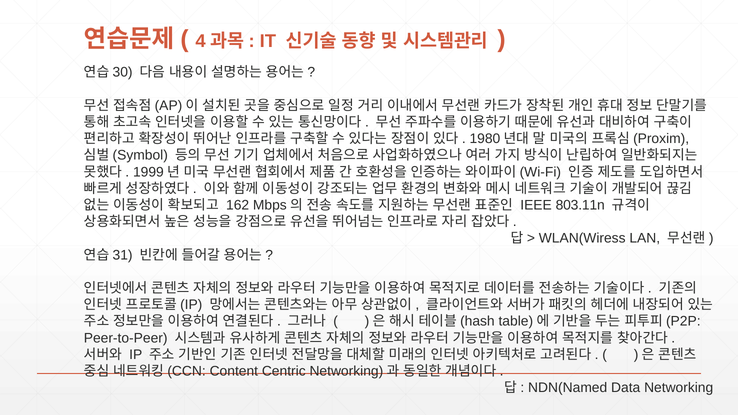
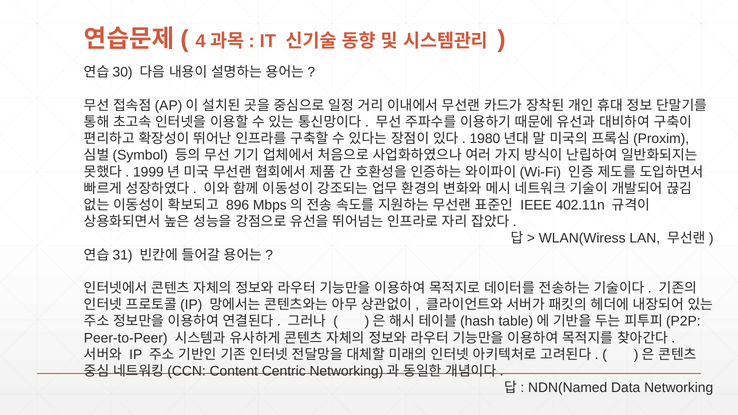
162: 162 -> 896 (238, 205)
803.11n: 803.11n -> 402.11n (580, 205)
